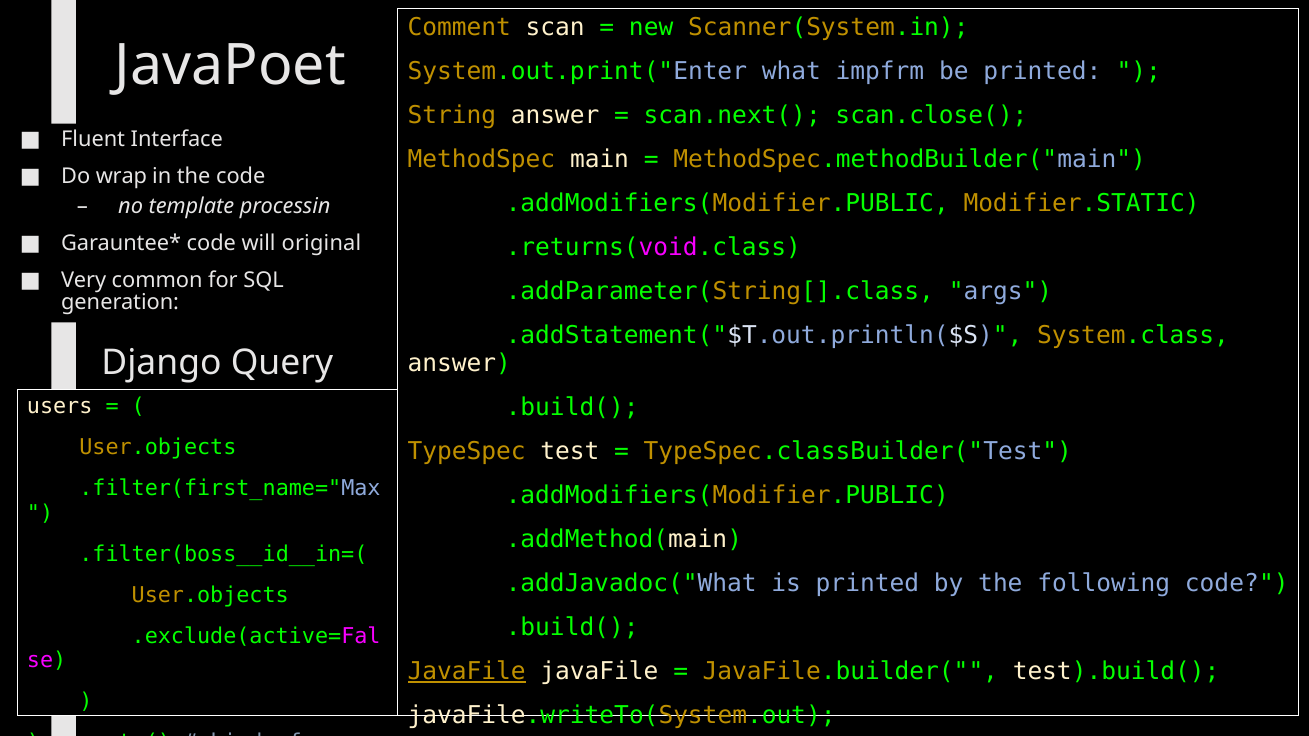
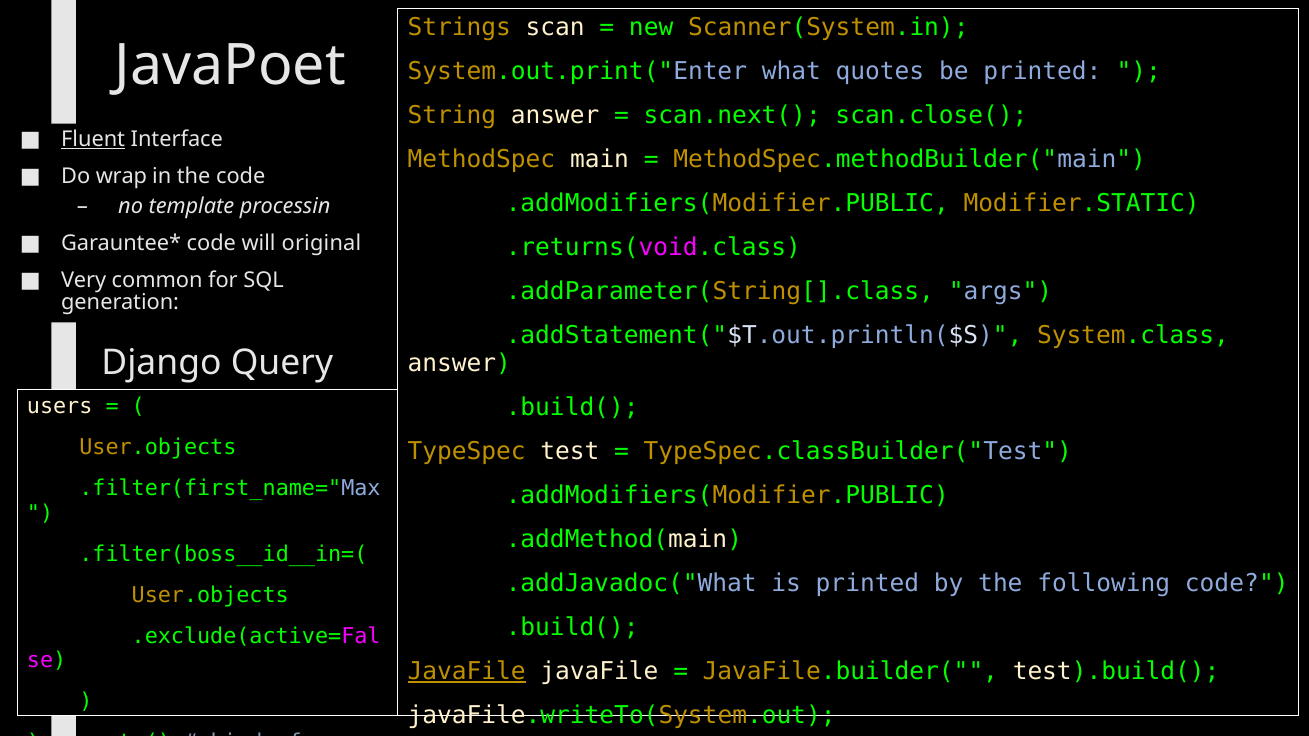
Comment: Comment -> Strings (459, 27)
impfrm: impfrm -> quotes (880, 71)
Fluent underline: none -> present (93, 139)
